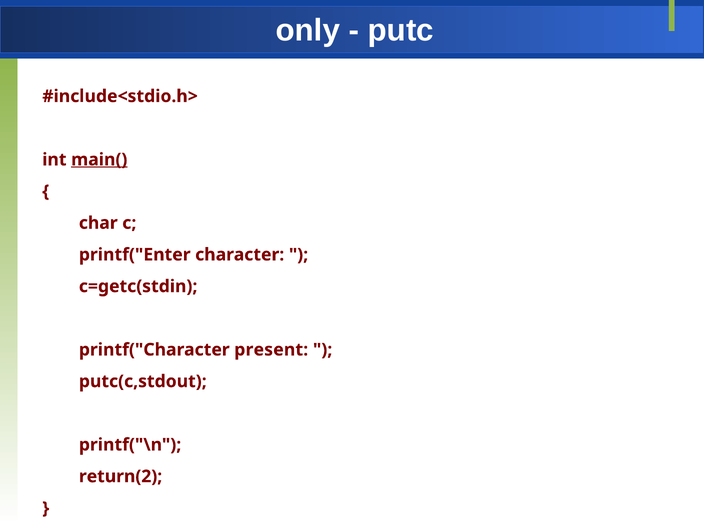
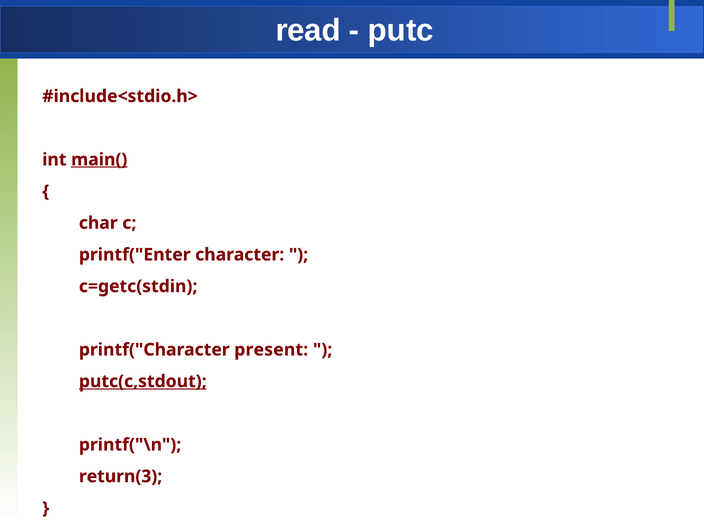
only: only -> read (308, 30)
putc(c,stdout underline: none -> present (143, 381)
return(2: return(2 -> return(3 (121, 476)
